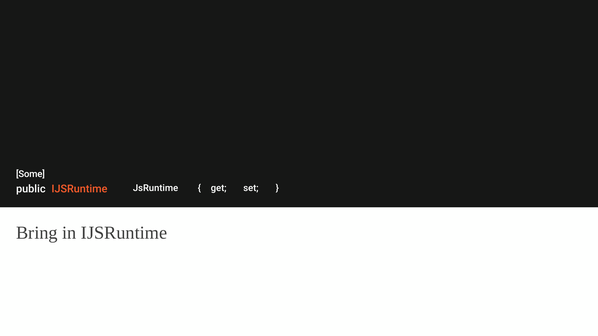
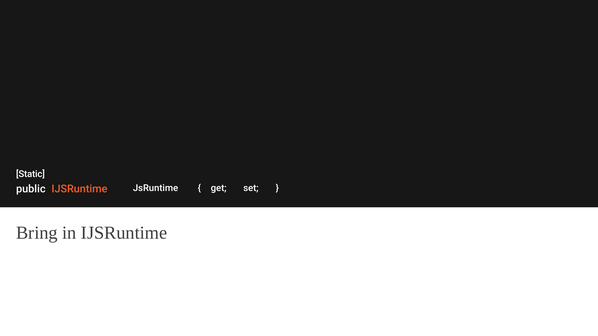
Some: Some -> Static (30, 174)
